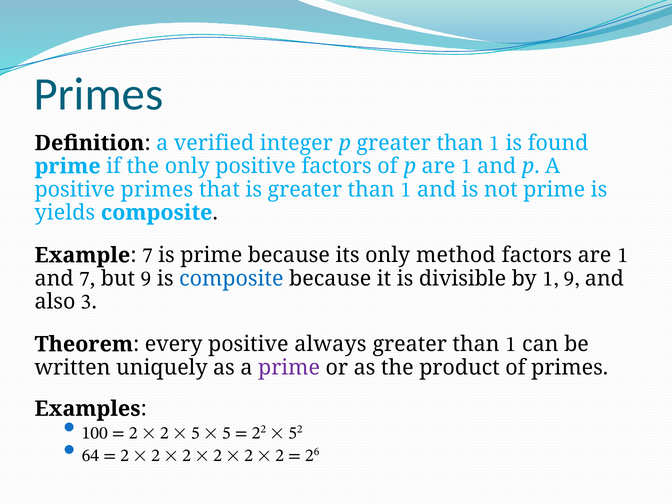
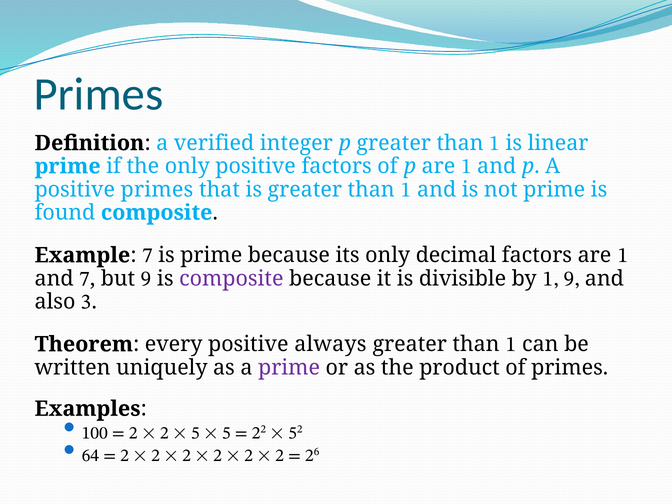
found: found -> linear (558, 143)
yields: yields -> found (65, 213)
method: method -> decimal (456, 255)
composite colour: blue -> purple (231, 278)
